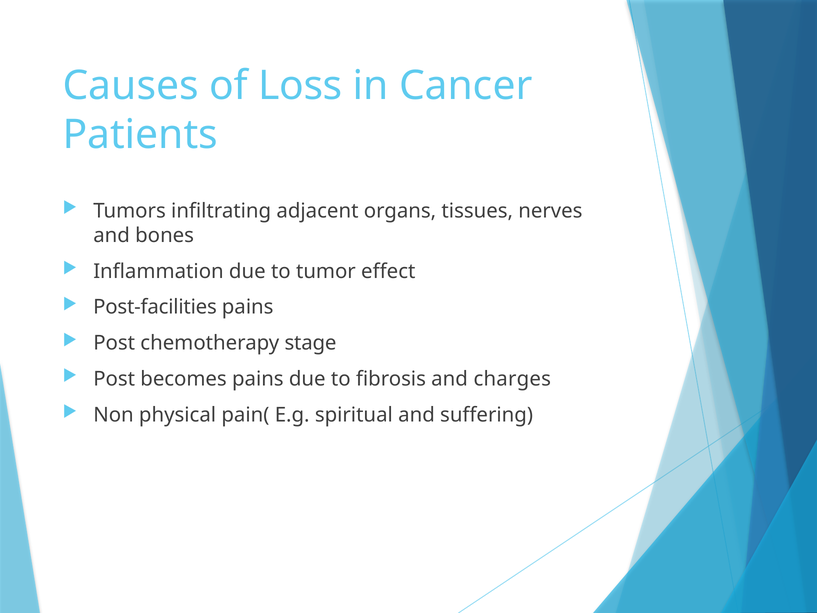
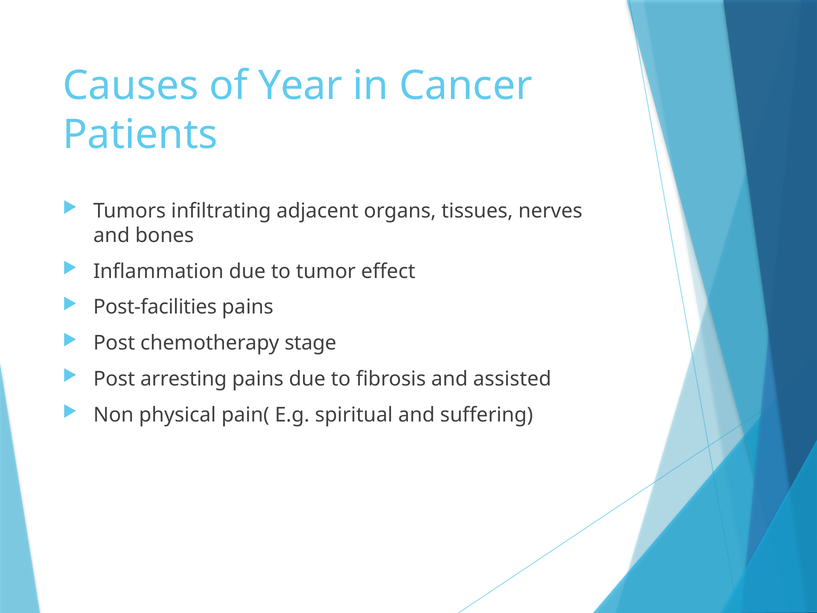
Loss: Loss -> Year (300, 86)
becomes: becomes -> arresting (184, 379)
charges: charges -> assisted (512, 379)
